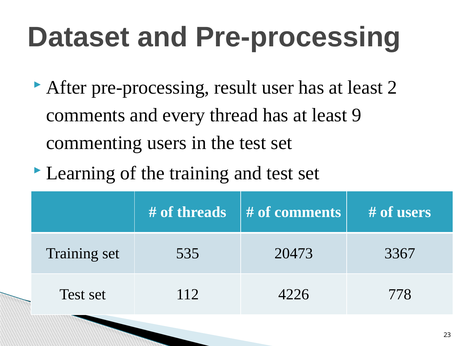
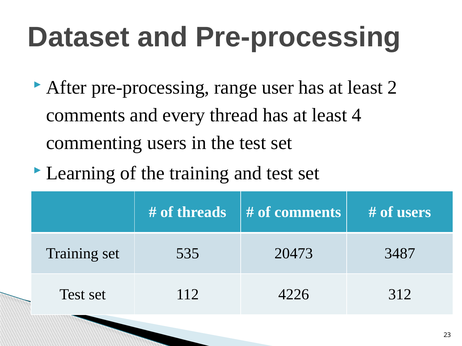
result: result -> range (236, 88)
9: 9 -> 4 (357, 115)
3367: 3367 -> 3487 (400, 254)
778: 778 -> 312 (400, 295)
